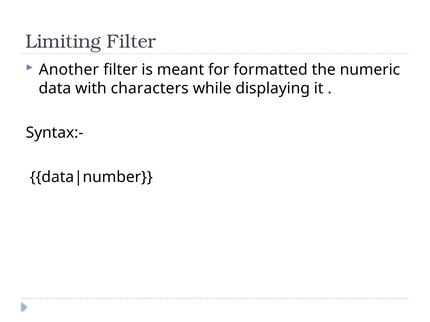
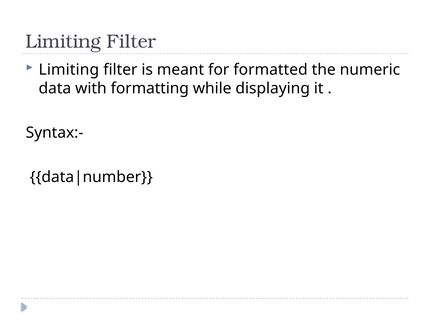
Another: Another -> Limiting (69, 70)
characters: characters -> formatting (150, 88)
